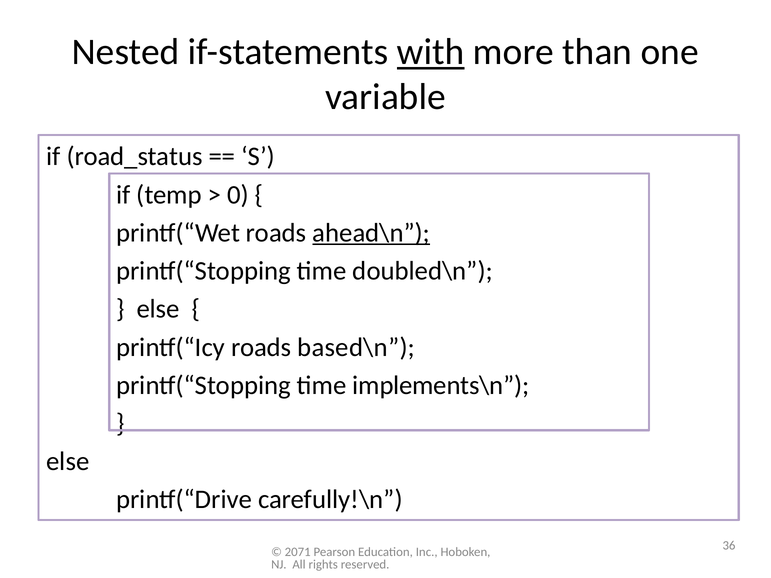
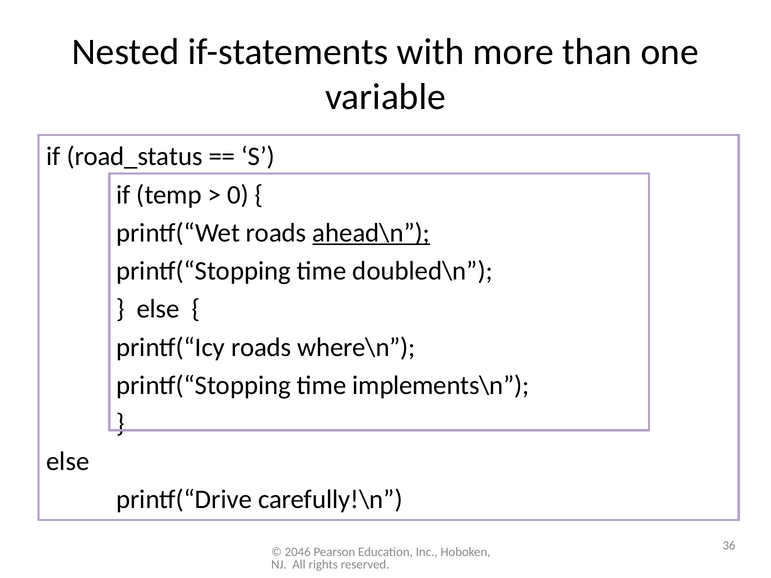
with underline: present -> none (431, 52)
based\n: based\n -> where\n (356, 347)
2071: 2071 -> 2046 (298, 552)
